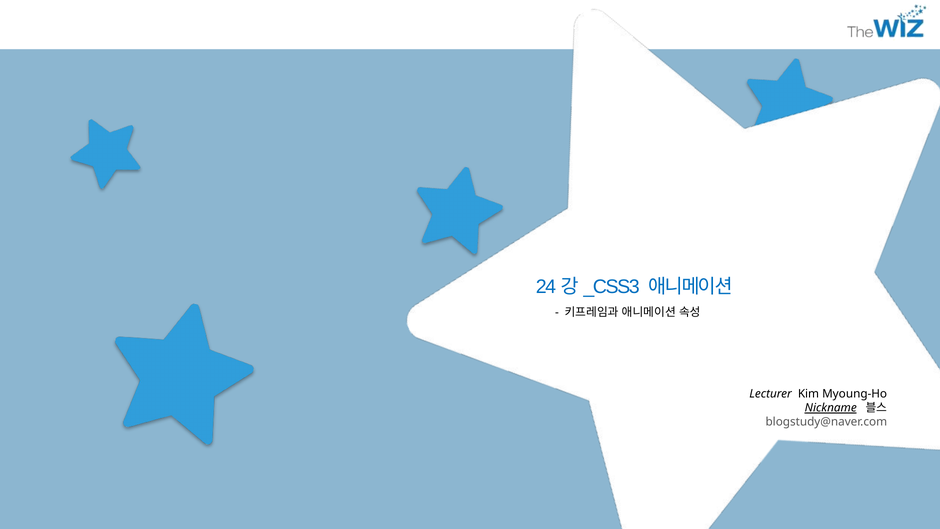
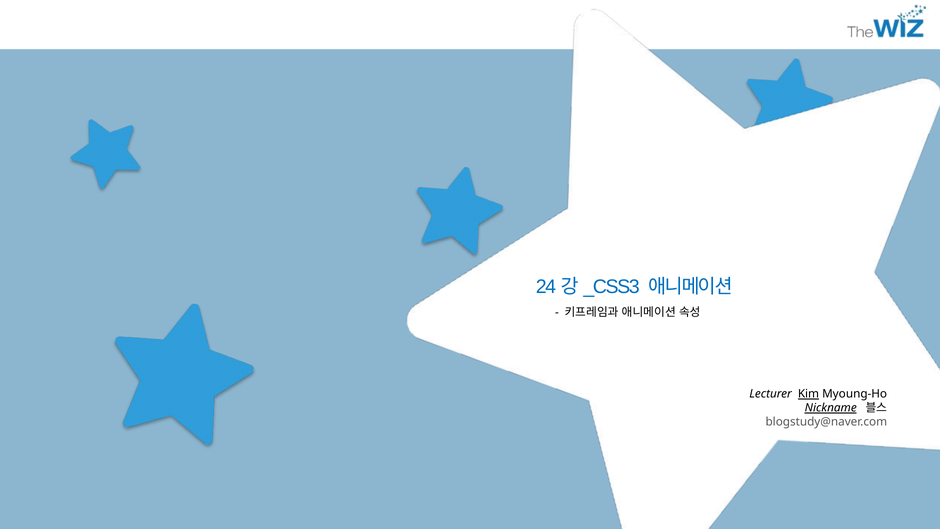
Kim underline: none -> present (808, 394)
